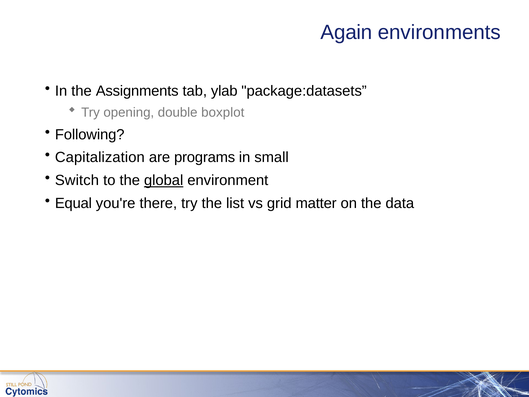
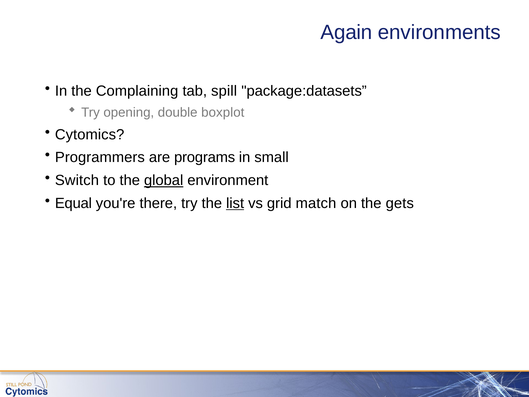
Assignments: Assignments -> Complaining (137, 91)
ylab: ylab -> spill (224, 91)
Following: Following -> Cytomics (90, 134)
Capitalization: Capitalization -> Programmers (100, 157)
list underline: none -> present (235, 203)
matter: matter -> match (316, 203)
data: data -> gets (400, 203)
